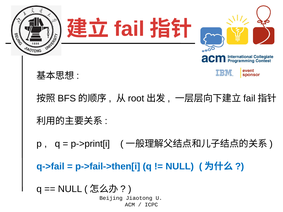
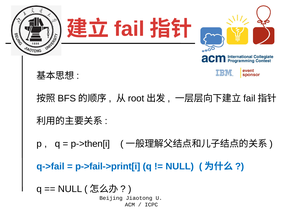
p->print[i: p->print[i -> p->then[i (90, 144)
p->fail->then[i: p->fail->then[i -> p->fail->print[i (108, 167)
